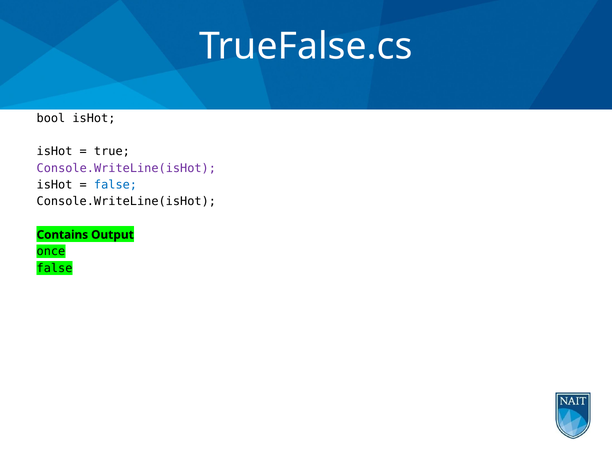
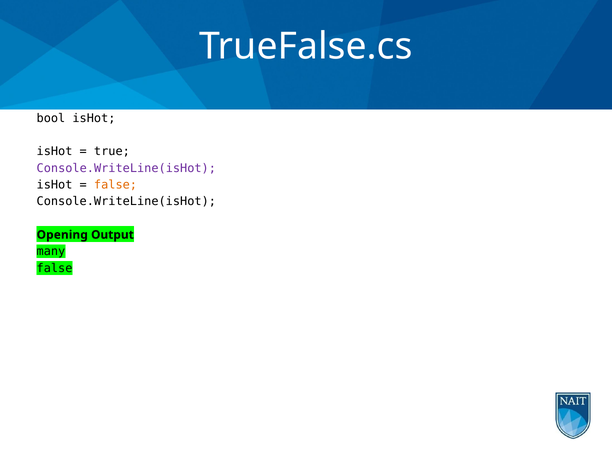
false colour: blue -> orange (116, 185)
Contains: Contains -> Opening (62, 235)
once: once -> many (51, 251)
